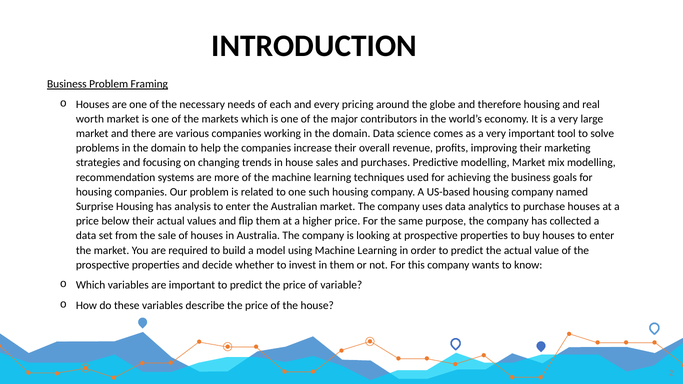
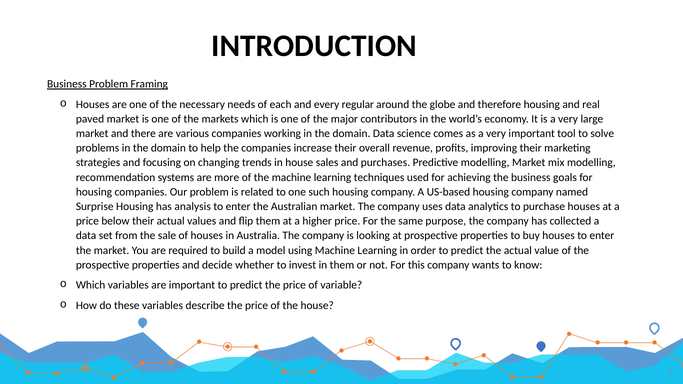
pricing: pricing -> regular (358, 104)
worth: worth -> paved (90, 119)
